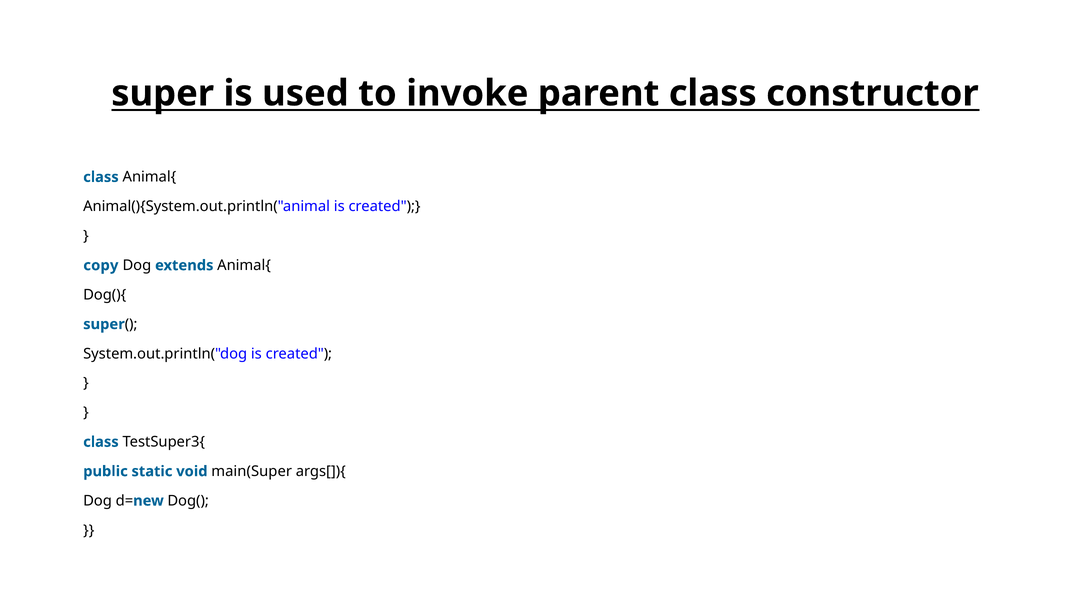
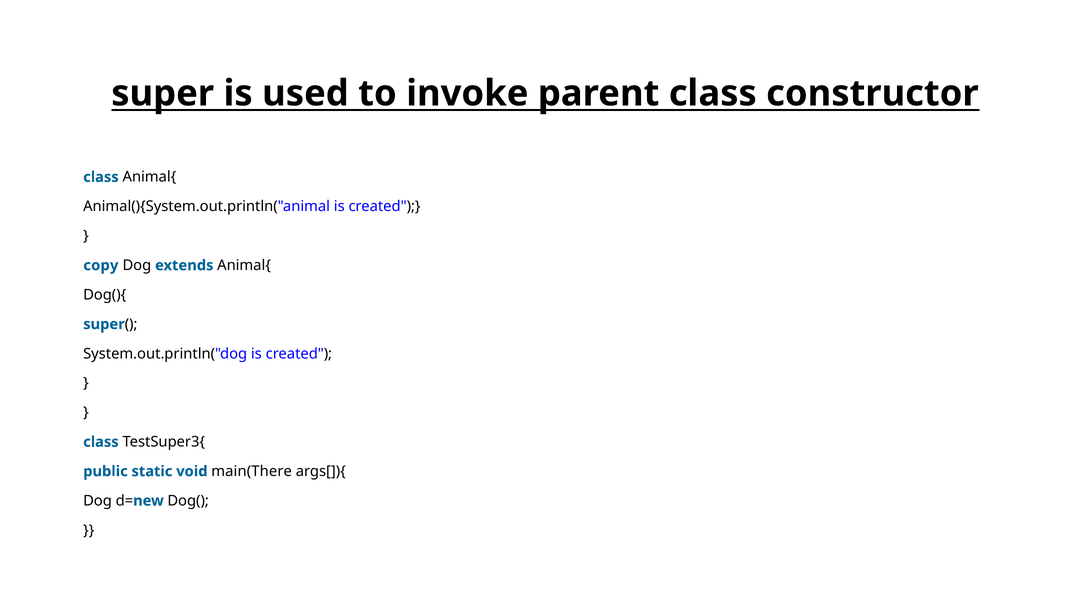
main(Super: main(Super -> main(There (252, 471)
